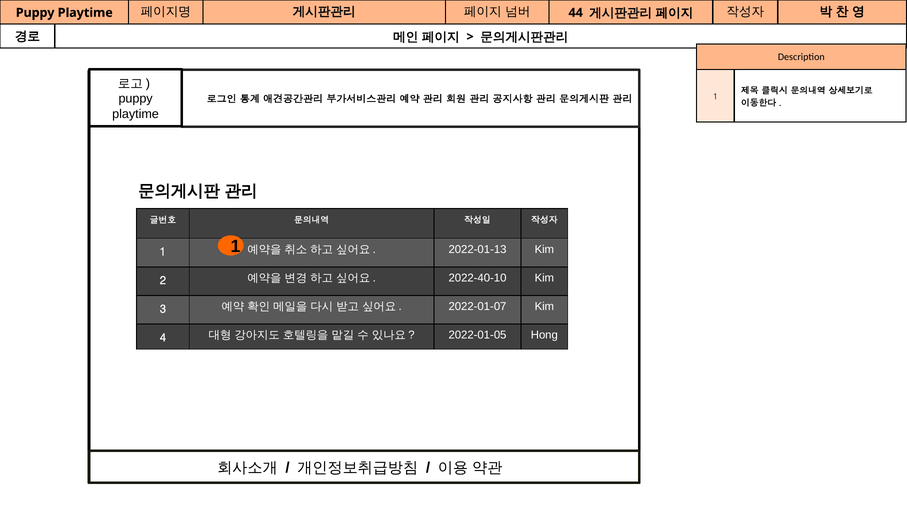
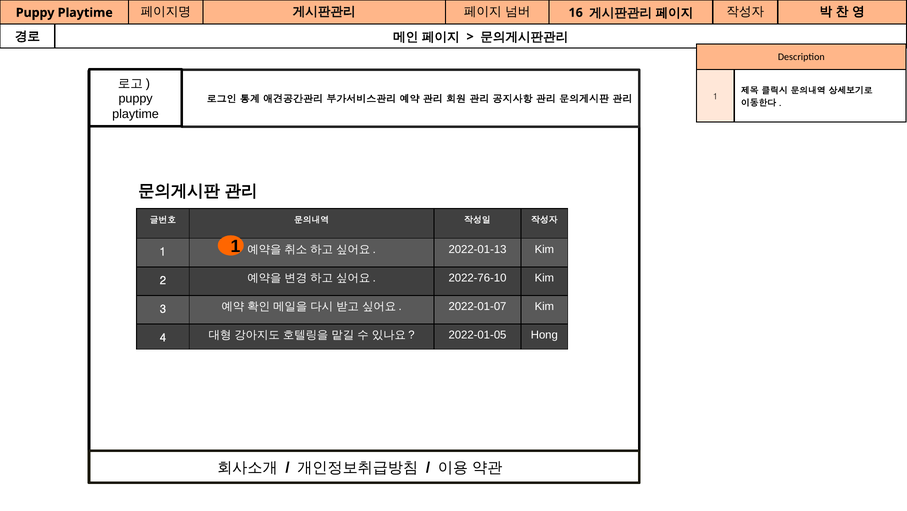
44: 44 -> 16 (576, 13)
2022-40-10: 2022-40-10 -> 2022-76-10 (477, 278)
